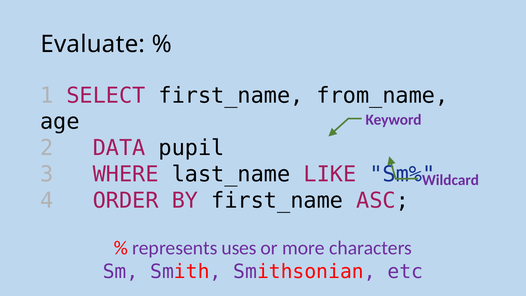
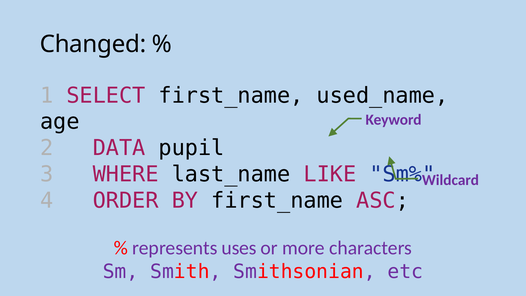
Evaluate: Evaluate -> Changed (93, 44)
from_name: from_name -> used_name (382, 95)
